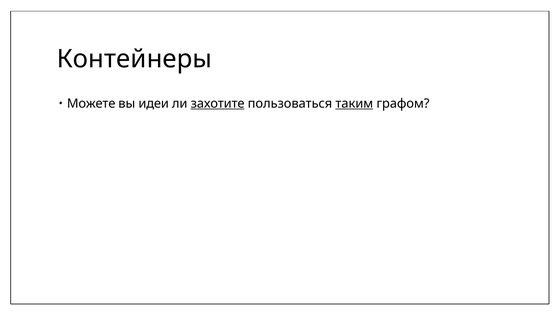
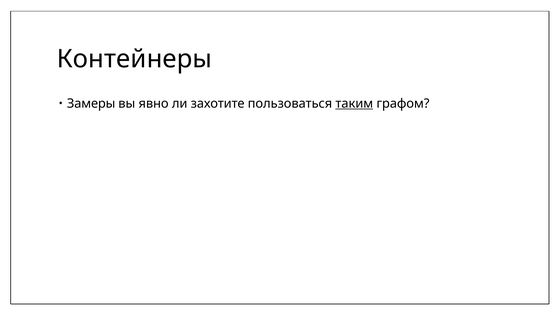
Можете: Можете -> Замеры (91, 103)
идеи: идеи -> явно (154, 103)
захотите underline: present -> none (218, 103)
